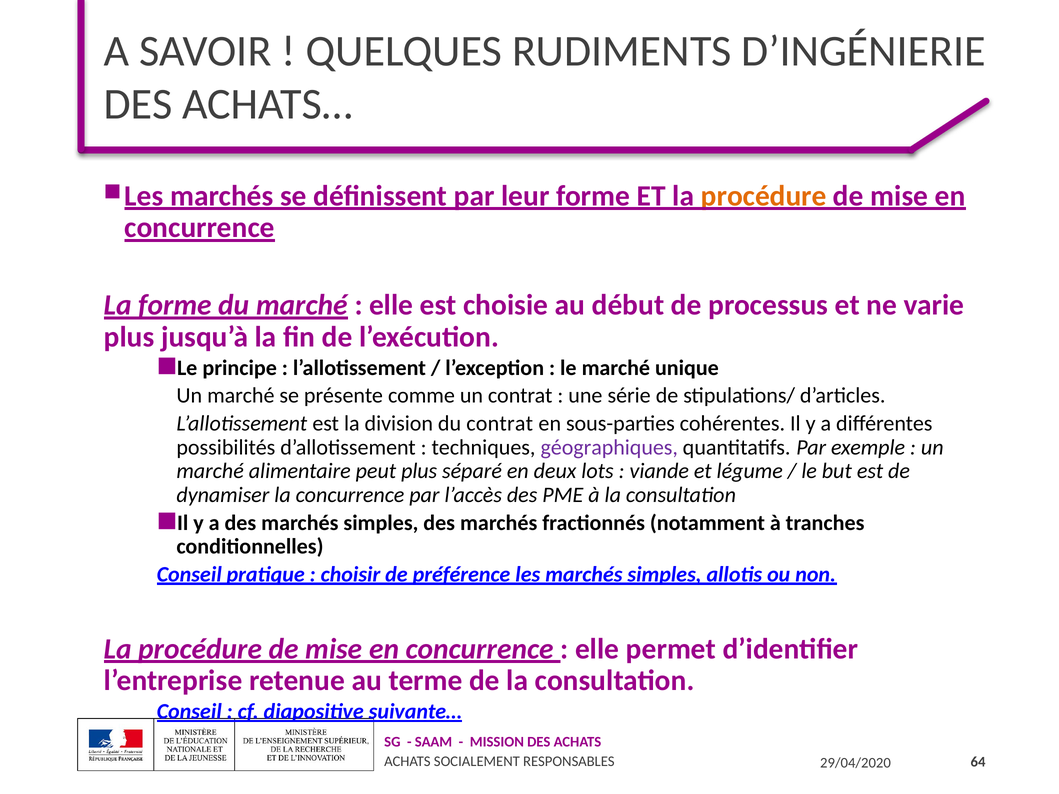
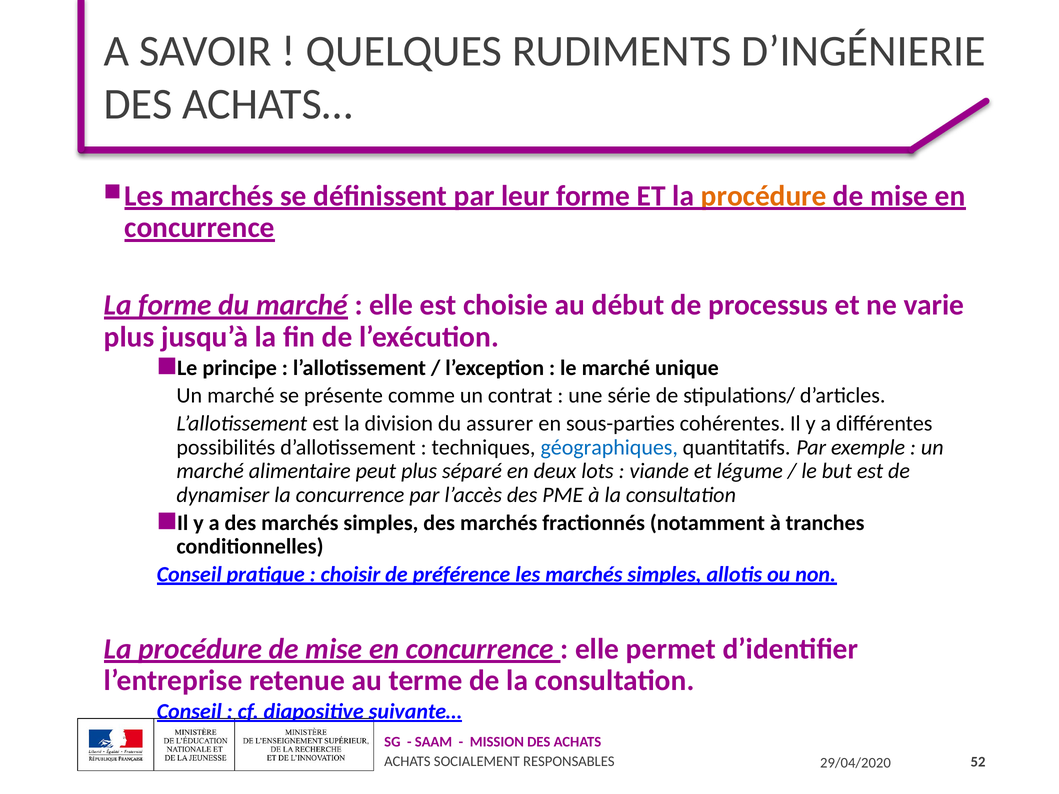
du contrat: contrat -> assurer (500, 424)
géographiques colour: purple -> blue (609, 447)
64: 64 -> 52 (978, 762)
